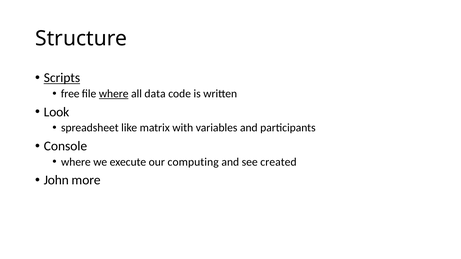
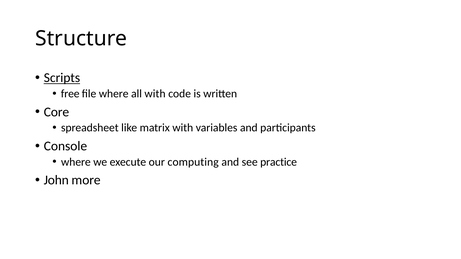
where underline: present -> none (114, 94)
all data: data -> with (155, 94)
Look: Look -> Core (56, 112)
created: created -> practice (279, 162)
